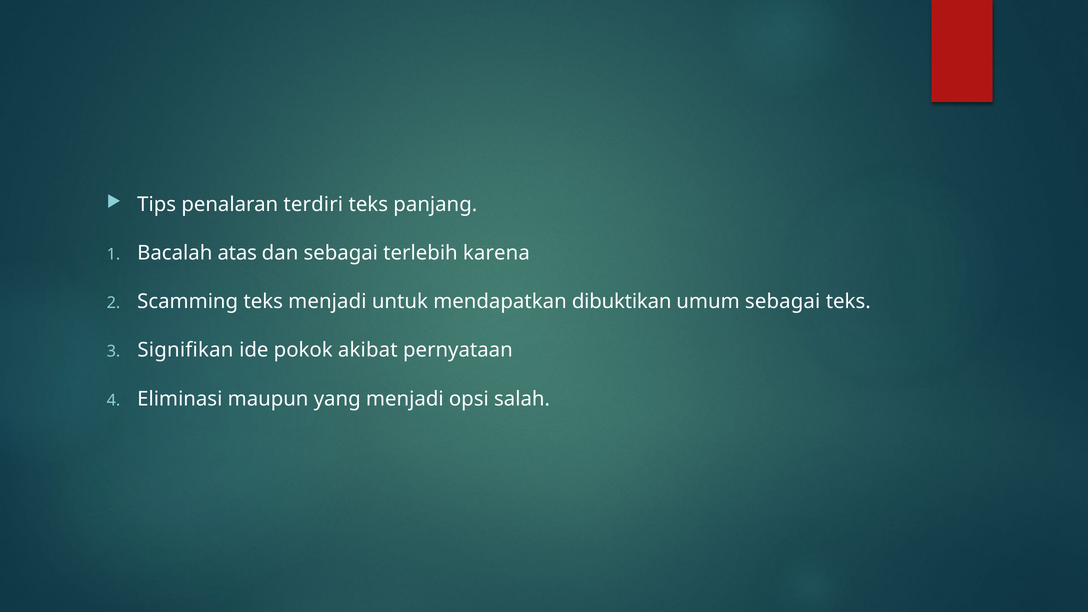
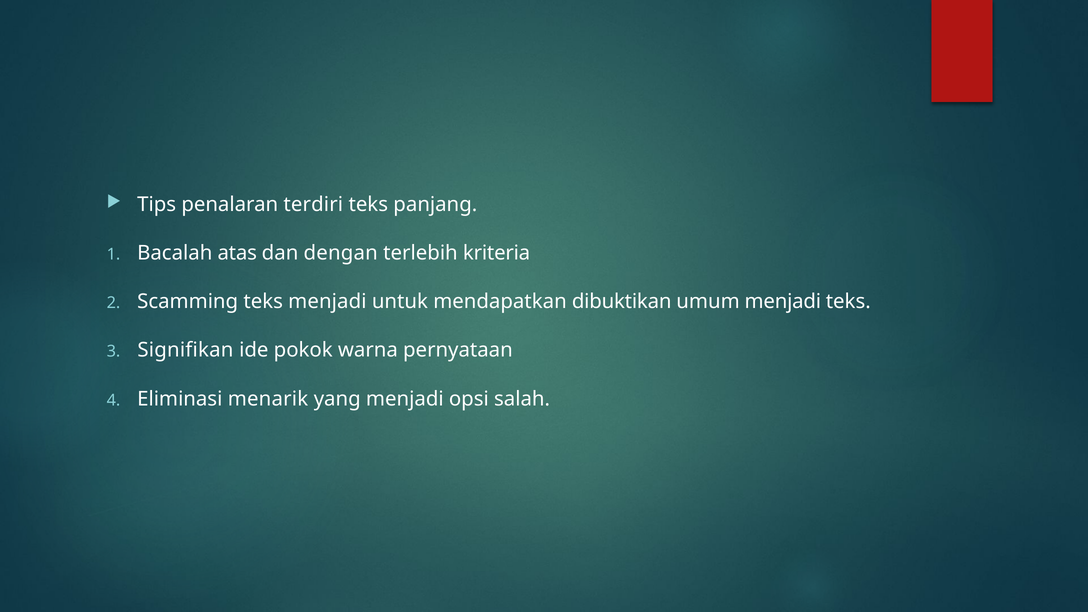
dan sebagai: sebagai -> dengan (341, 253)
karena: karena -> kriteria (497, 253)
umum sebagai: sebagai -> menjadi (783, 302)
akibat: akibat -> warna (368, 350)
maupun: maupun -> menarik (268, 399)
